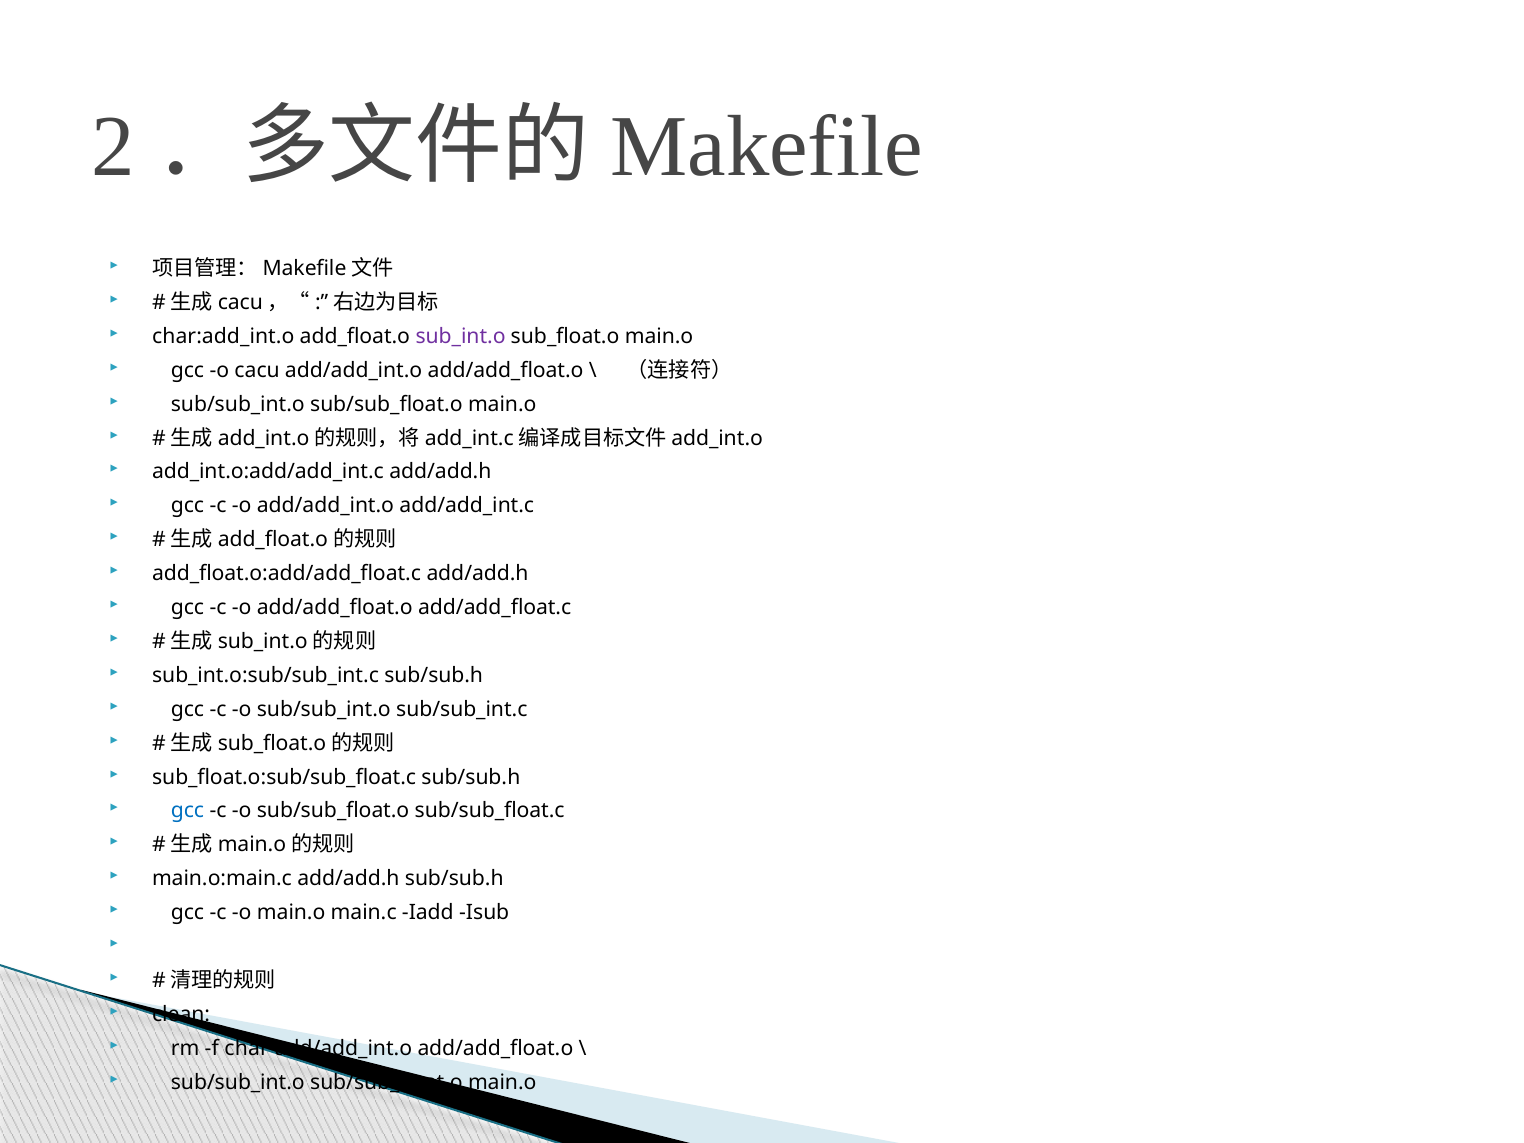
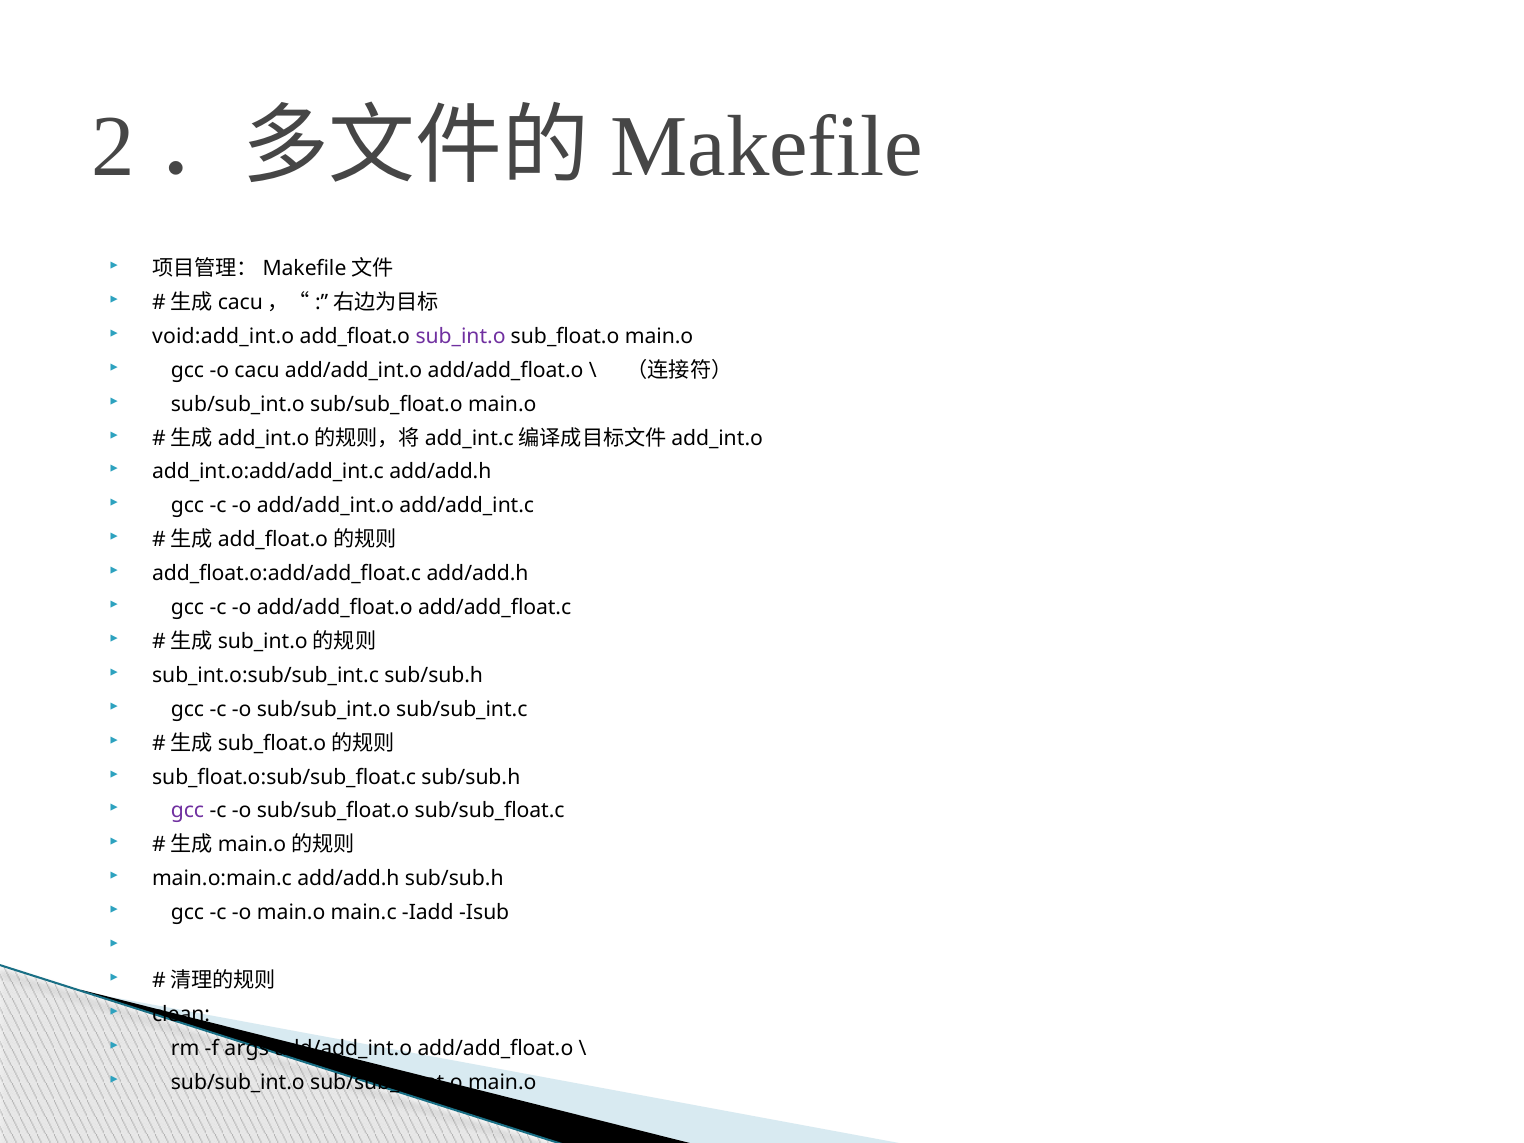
char:add_int.o: char:add_int.o -> void:add_int.o (223, 336)
gcc colour: blue -> purple (188, 811)
char: char -> args (247, 1048)
